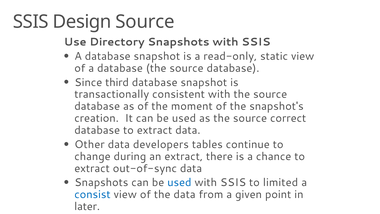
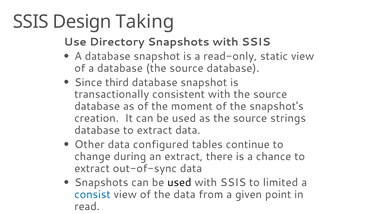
Design Source: Source -> Taking (145, 22)
correct: correct -> strings (288, 118)
developers: developers -> configured (161, 144)
used colour: blue -> black (179, 182)
later: later -> read (87, 206)
